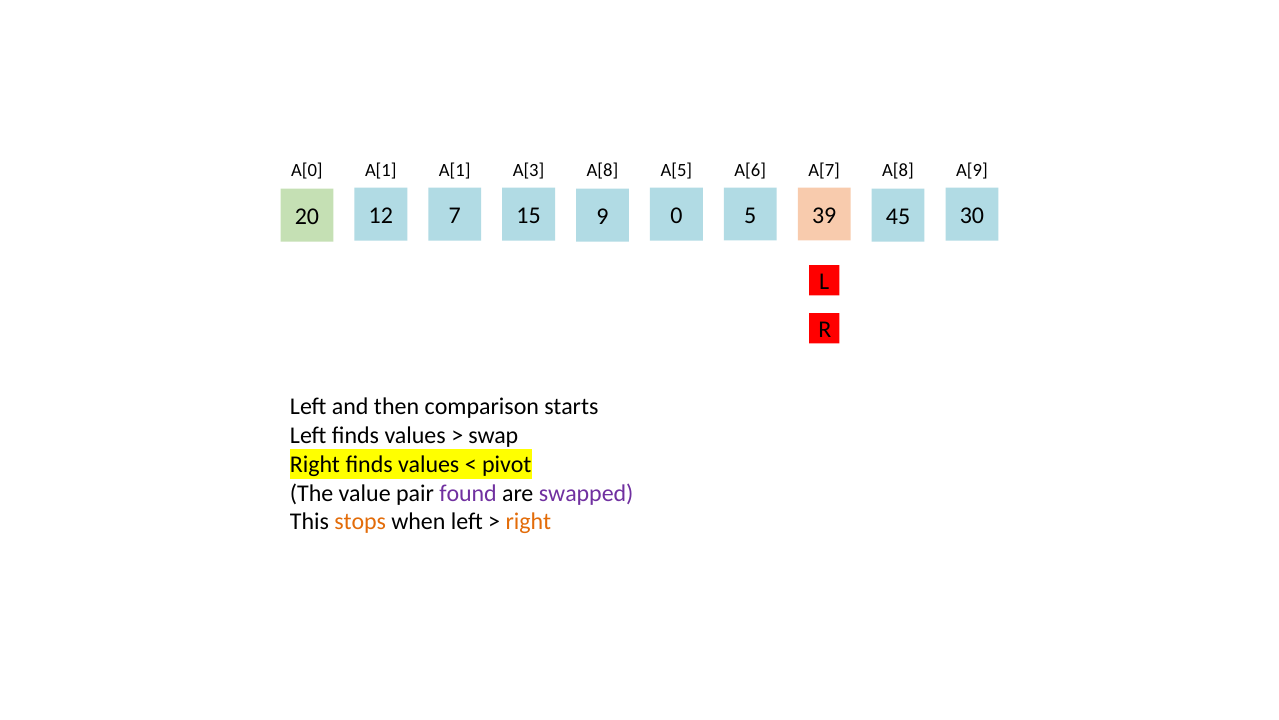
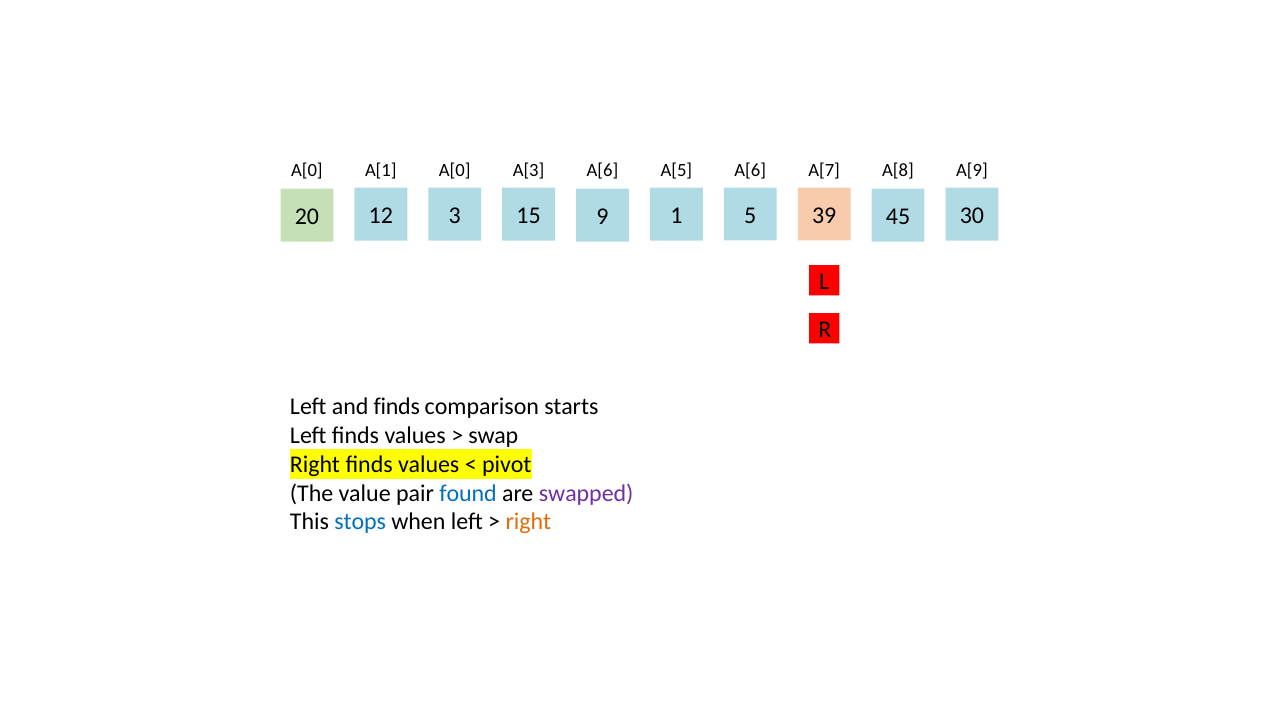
A[1 A[1: A[1 -> A[0 (455, 170)
A[3 A[8: A[8 -> A[6 (602, 170)
7: 7 -> 3 (455, 216)
0: 0 -> 1 (676, 216)
and then: then -> finds (397, 406)
found colour: purple -> blue (468, 493)
stops colour: orange -> blue (360, 521)
